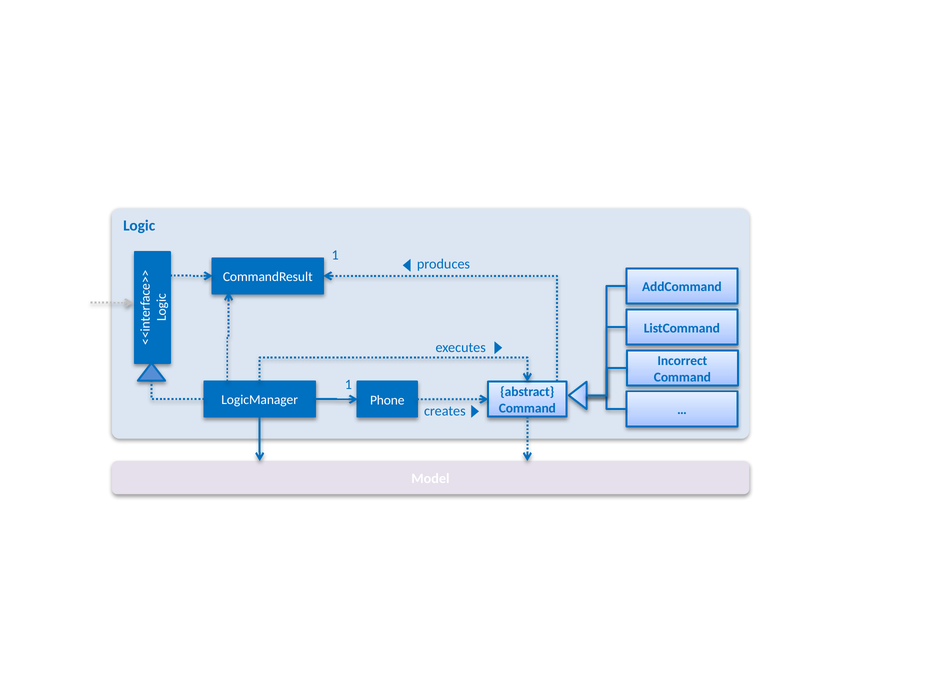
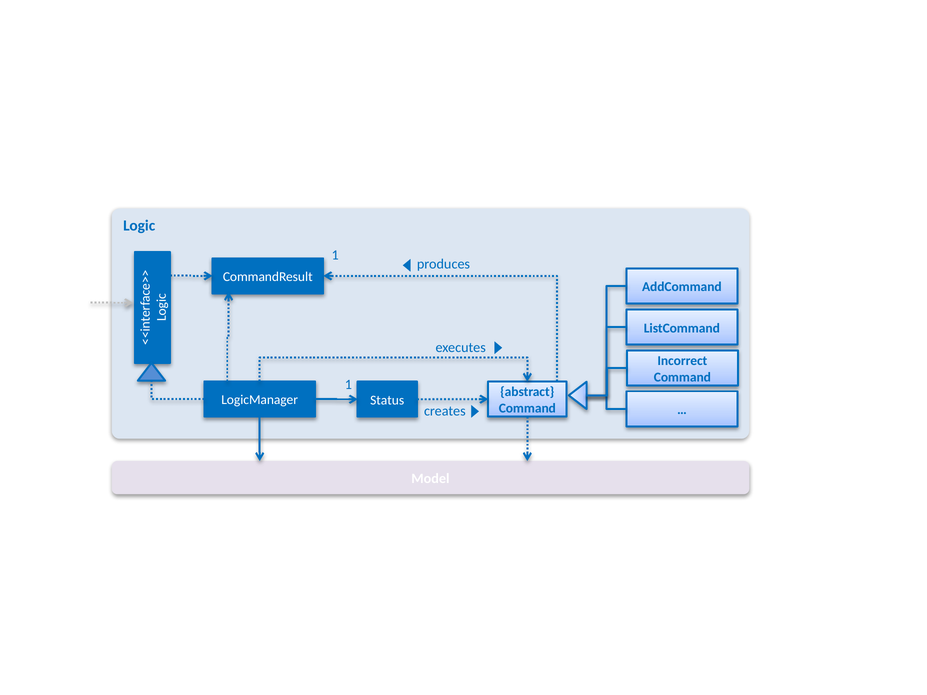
Phone: Phone -> Status (387, 400)
